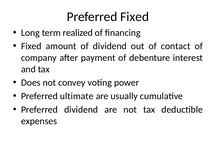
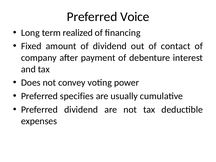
Preferred Fixed: Fixed -> Voice (135, 17)
ultimate: ultimate -> specifies (77, 96)
